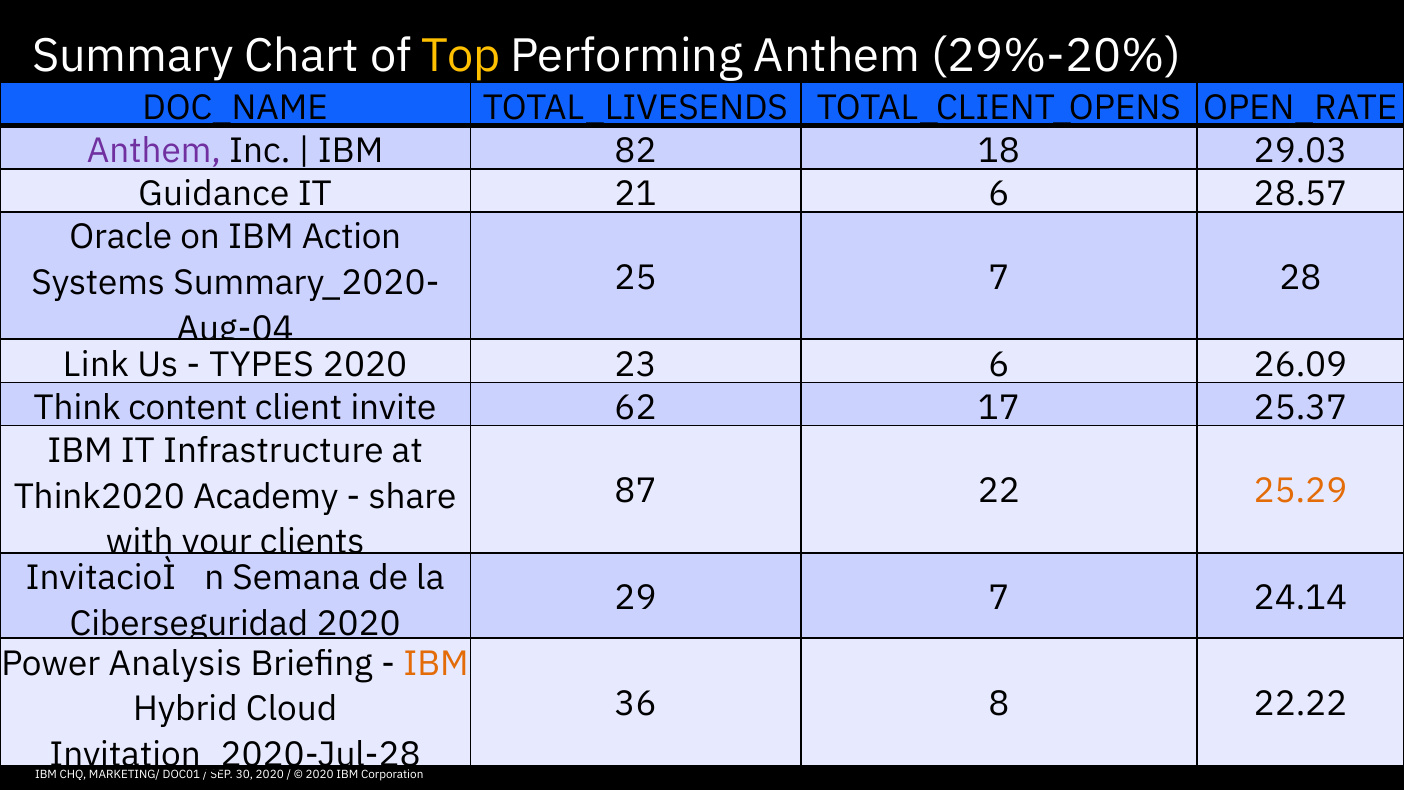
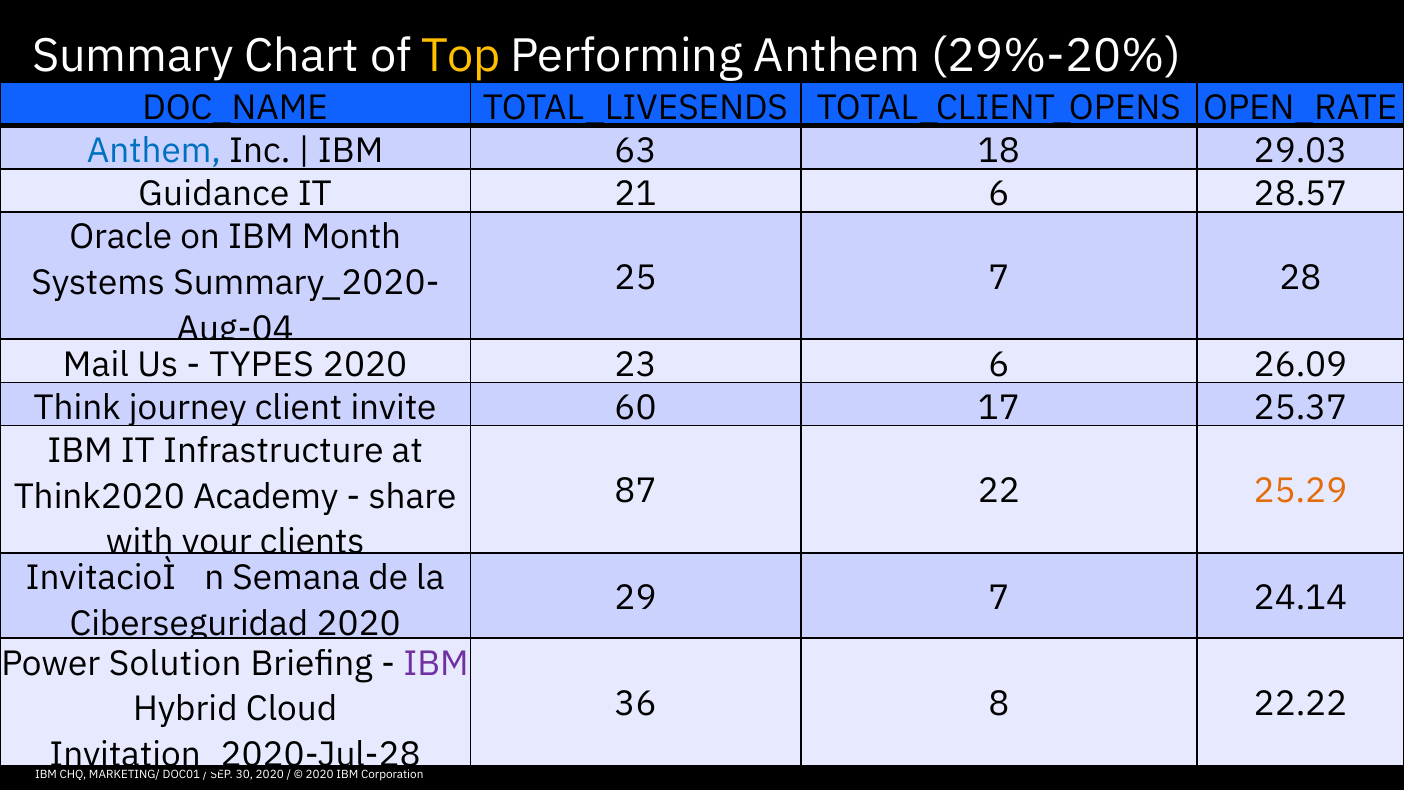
Anthem colour: purple -> blue (154, 151)
82: 82 -> 63 (636, 151)
Action: Action -> Month (351, 237)
Link: Link -> Mail (96, 365)
Think content: content -> journey (188, 408)
62: 62 -> 60 (636, 408)
Analysis: Analysis -> Solution (175, 663)
IBM colour: orange -> purple (436, 663)
